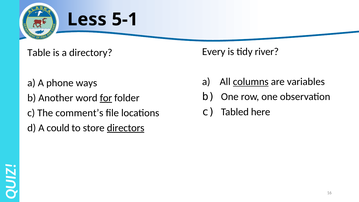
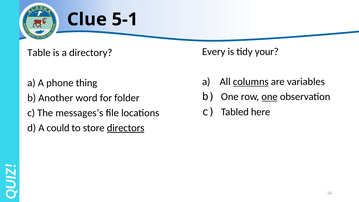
Less: Less -> Clue (87, 19)
river: river -> your (267, 52)
ways: ways -> thing (87, 83)
one underline: none -> present (270, 97)
for underline: present -> none (106, 98)
comment’s: comment’s -> messages’s (79, 113)
